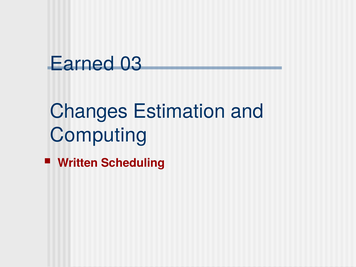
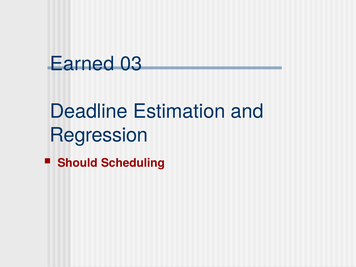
Changes: Changes -> Deadline (89, 111)
Computing: Computing -> Regression (99, 135)
Written: Written -> Should (78, 163)
